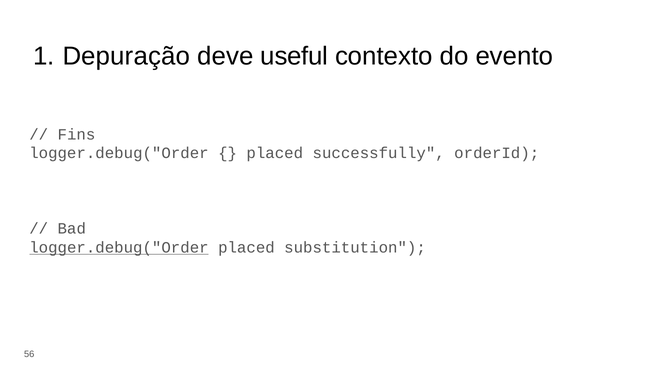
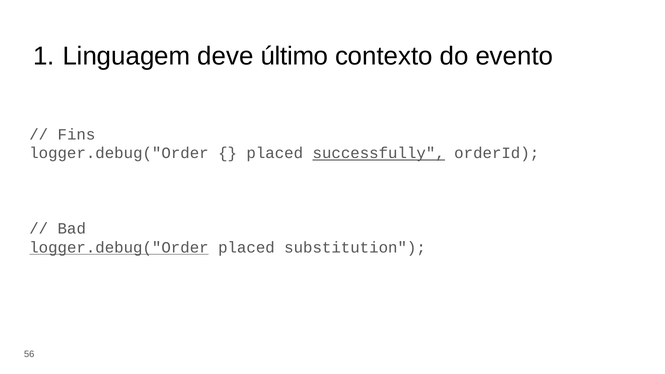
Depuração: Depuração -> Linguagem (126, 56)
useful: useful -> último (294, 56)
successfully underline: none -> present (379, 153)
